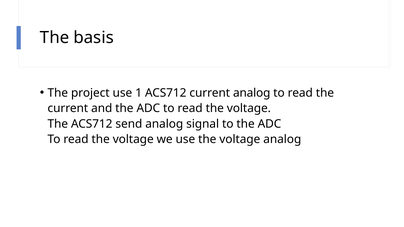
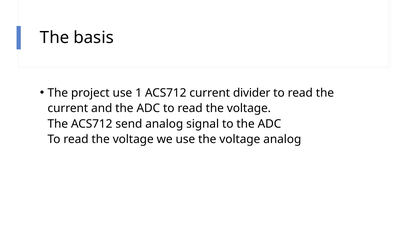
current analog: analog -> divider (252, 93)
